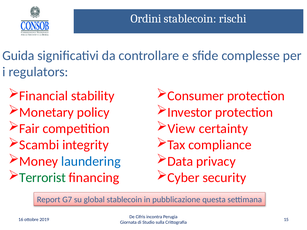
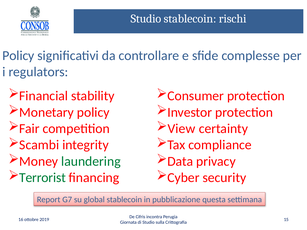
Ordini: Ordini -> Studio (146, 19)
Guida: Guida -> Policy (18, 56)
laundering colour: blue -> green (91, 162)
